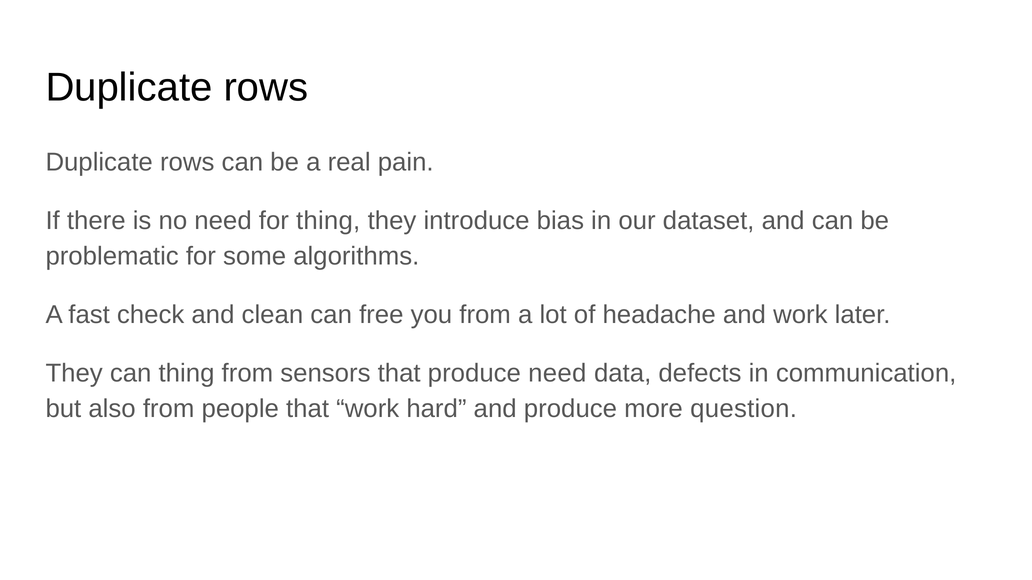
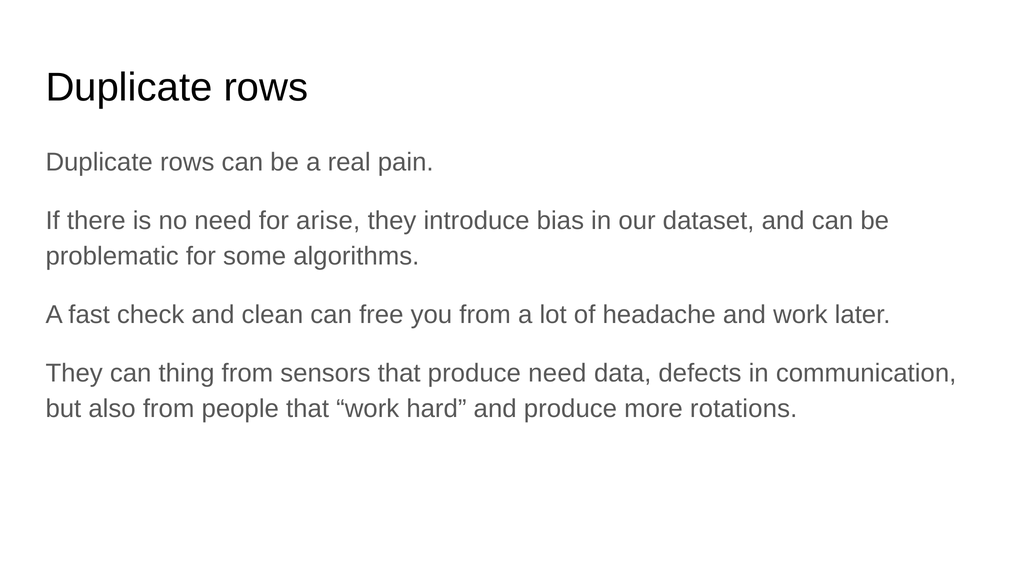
for thing: thing -> arise (328, 221)
question: question -> rotations (744, 409)
